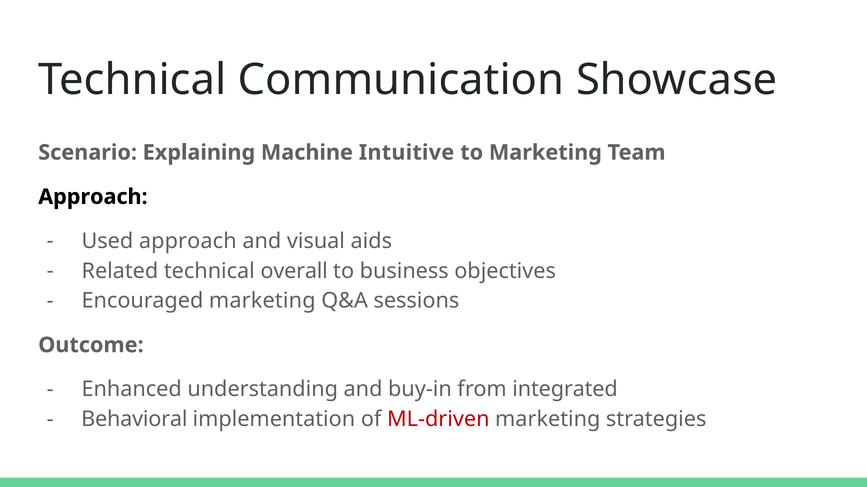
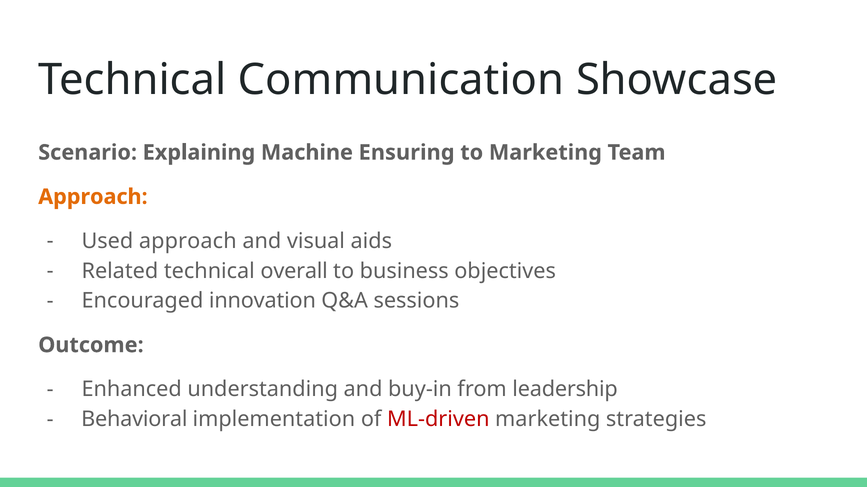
Intuitive: Intuitive -> Ensuring (407, 153)
Approach colour: black -> orange (93, 197)
Encouraged marketing: marketing -> innovation (262, 301)
integrated: integrated -> leadership (565, 390)
